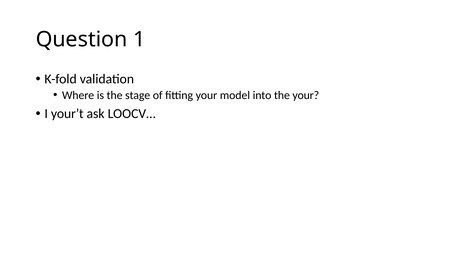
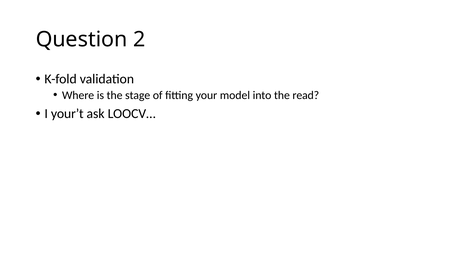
1: 1 -> 2 (139, 39)
the your: your -> read (306, 95)
